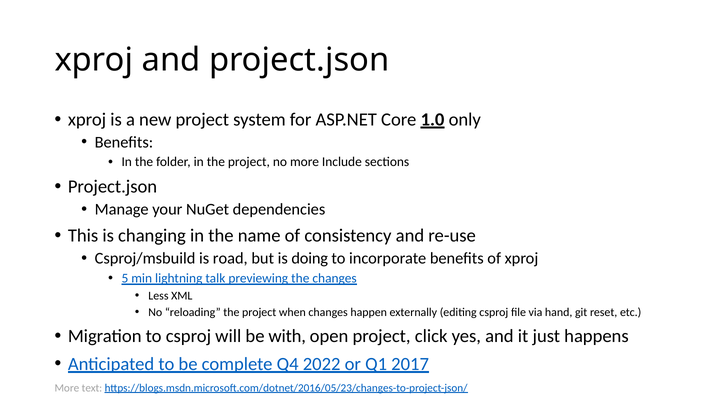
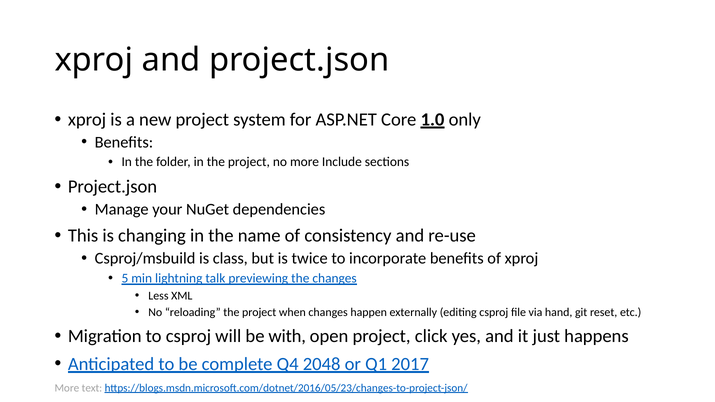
road: road -> class (230, 258)
doing: doing -> twice (310, 258)
2022: 2022 -> 2048 (322, 364)
